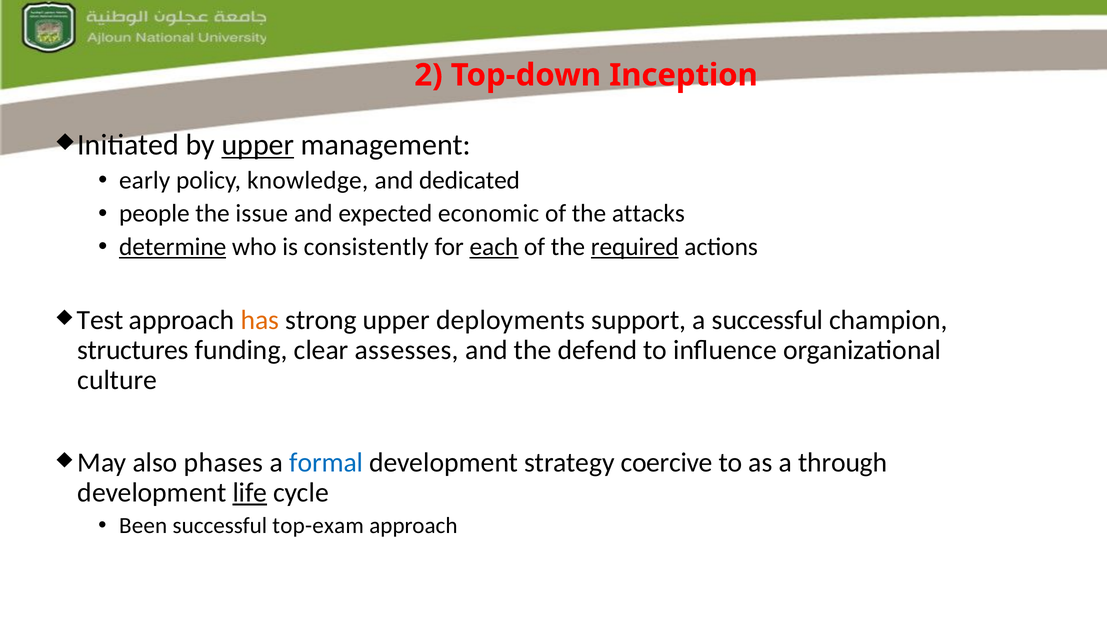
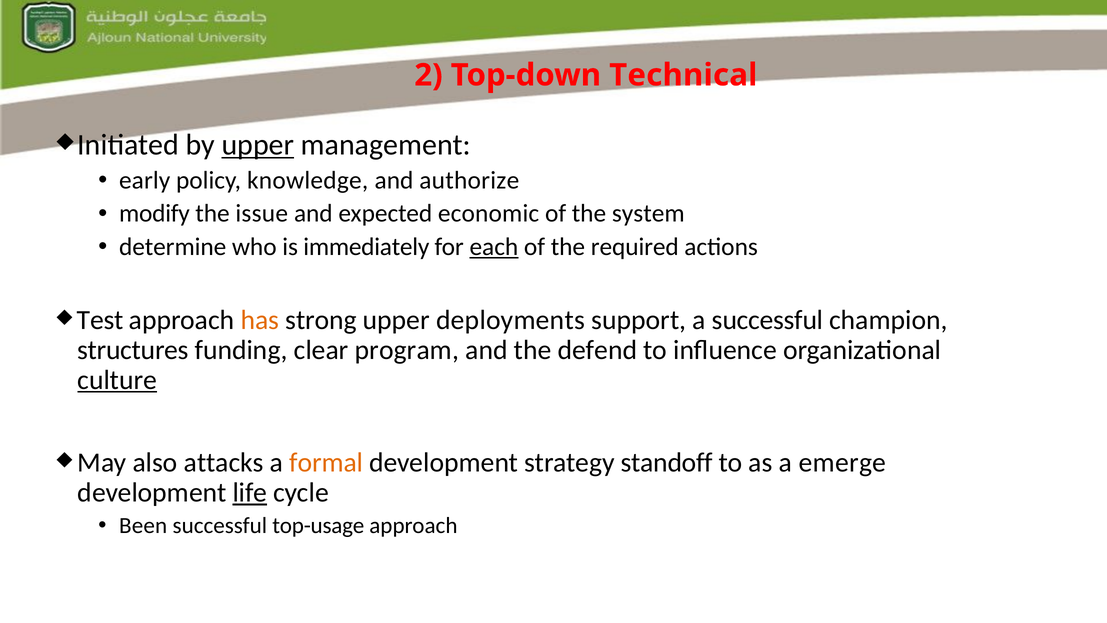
Inception: Inception -> Technical (683, 75)
dedicated: dedicated -> authorize (469, 180)
people: people -> modify (154, 213)
attacks: attacks -> system (648, 213)
determine underline: present -> none (173, 247)
consistently: consistently -> immediately (366, 247)
required underline: present -> none (635, 247)
assesses: assesses -> program (407, 350)
culture underline: none -> present (117, 380)
phases: phases -> attacks (224, 463)
formal colour: blue -> orange (326, 463)
coercive: coercive -> standoff (667, 463)
through: through -> emerge (843, 463)
top-exam: top-exam -> top-usage (318, 526)
